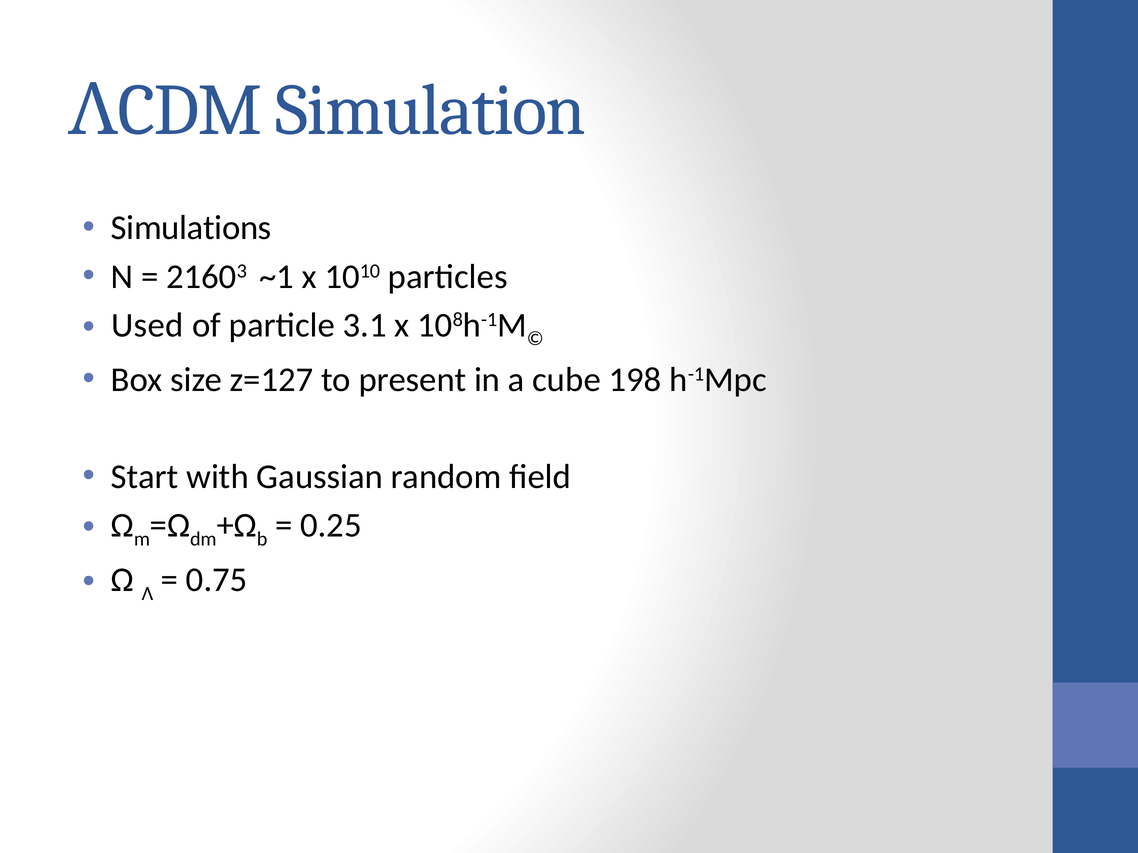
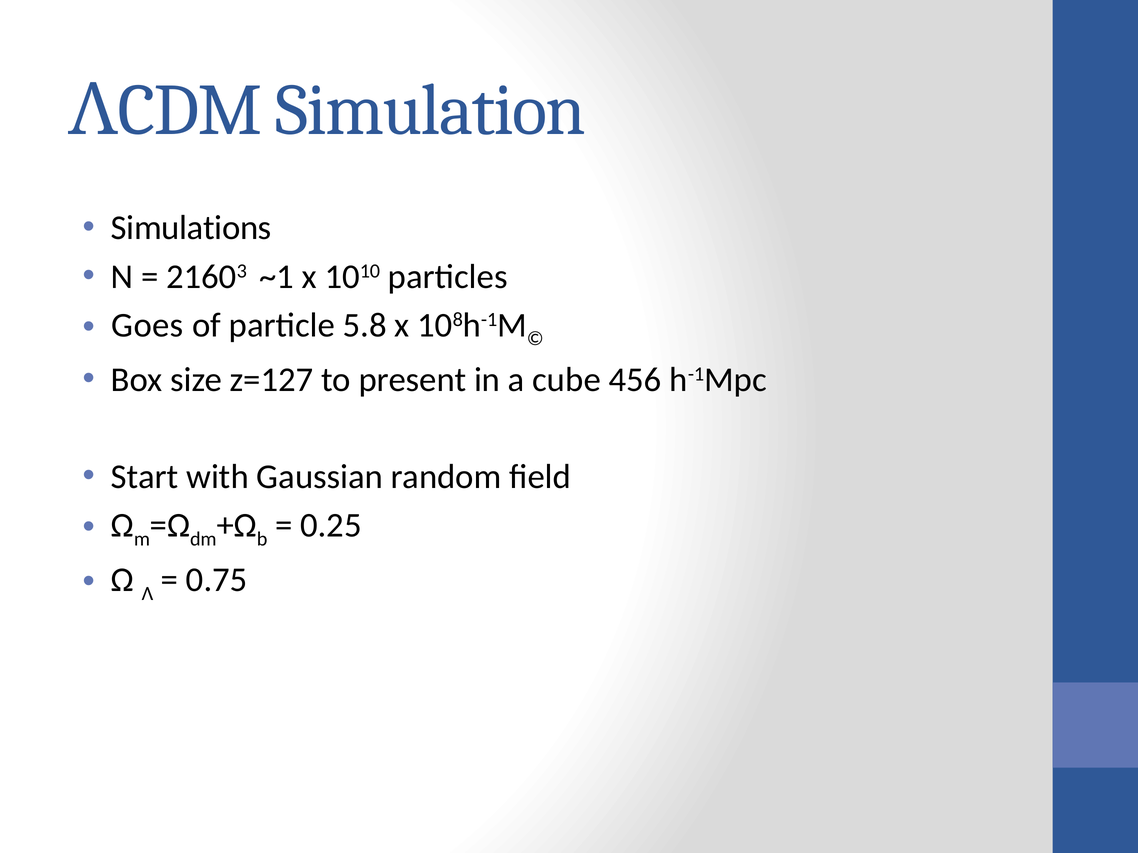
Used: Used -> Goes (147, 325)
3.1: 3.1 -> 5.8 (365, 325)
198: 198 -> 456 (635, 380)
